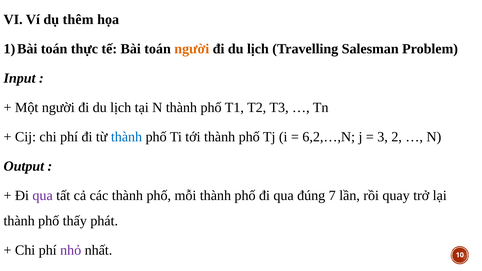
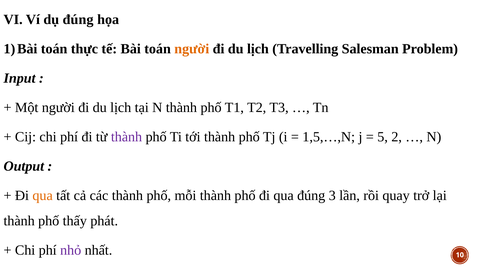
dụ thêm: thêm -> đúng (78, 20)
thành colour: blue -> purple (127, 137)
6,2,…,N: 6,2,…,N -> 1,5,…,N (329, 137)
3: 3 -> 5 (383, 137)
qua colour: purple -> orange (43, 196)
7: 7 -> 3 (332, 196)
